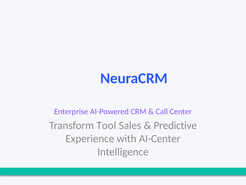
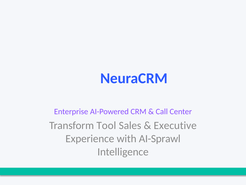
Predictive: Predictive -> Executive (175, 125)
AI-Center: AI-Center -> AI-Sprawl (160, 138)
